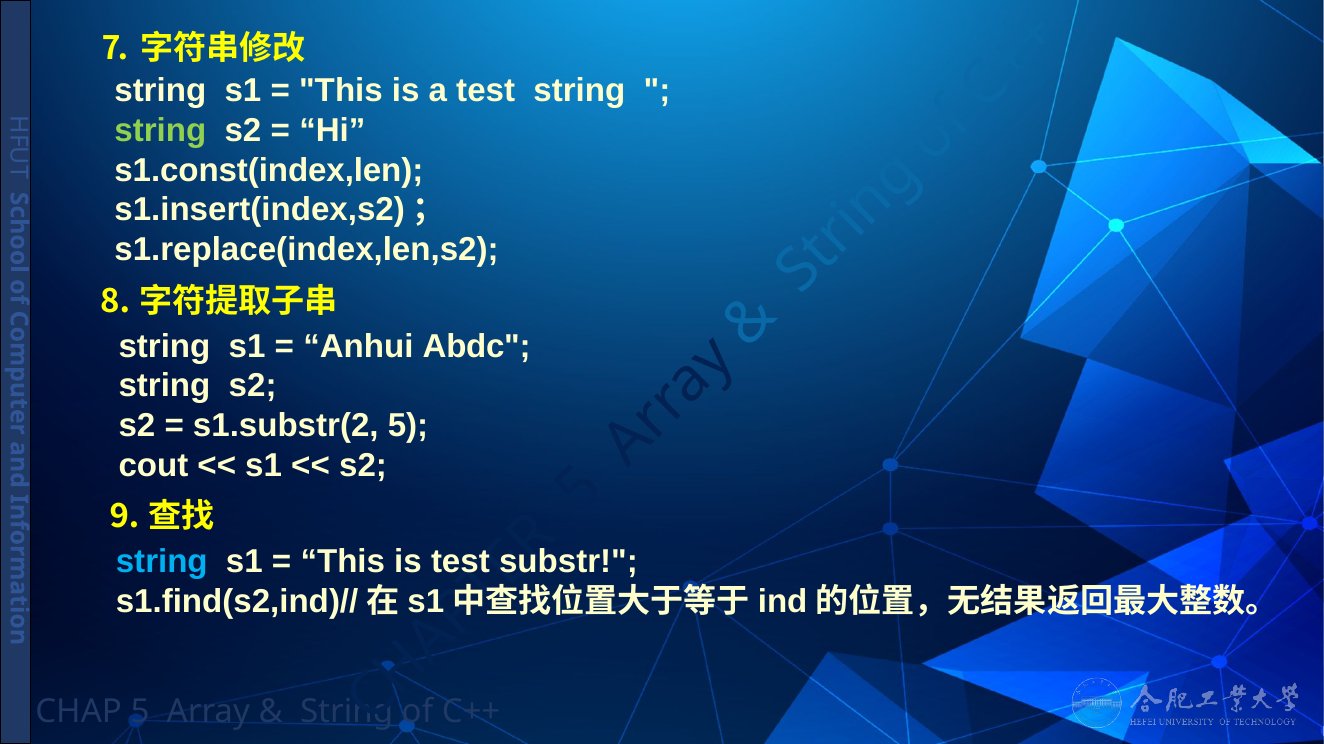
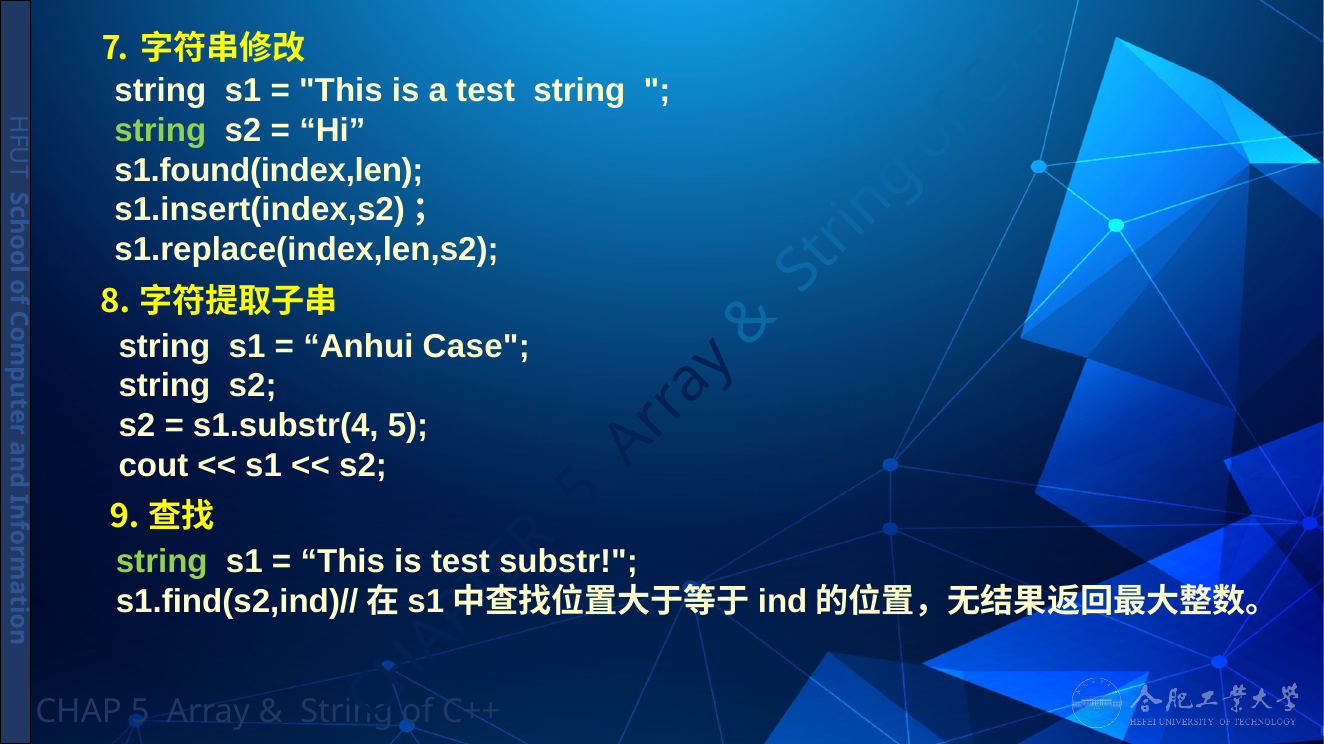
s1.const(index,len: s1.const(index,len -> s1.found(index,len (269, 171)
Abdc: Abdc -> Case (476, 347)
s1.substr(2: s1.substr(2 -> s1.substr(4 (286, 426)
string colour: light blue -> light green (162, 562)
